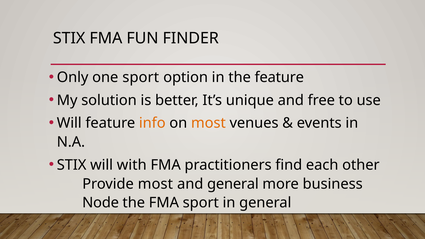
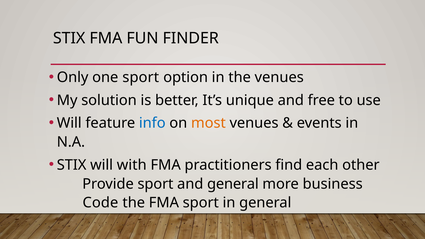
the feature: feature -> venues (279, 77)
info colour: orange -> blue (152, 123)
Provide most: most -> sport (155, 184)
Node: Node -> Code (100, 203)
